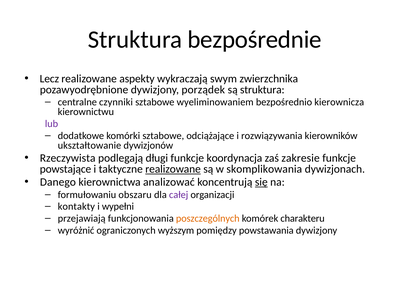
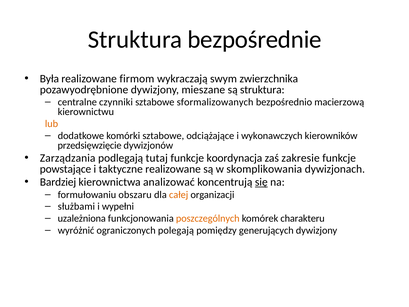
Lecz: Lecz -> Była (49, 79)
aspekty: aspekty -> firmom (137, 79)
porządek: porządek -> mieszane (203, 90)
wyeliminowaniem: wyeliminowaniem -> sformalizowanych (215, 102)
kierownicza: kierownicza -> macierzową (339, 102)
lub colour: purple -> orange (52, 124)
rozwiązywania: rozwiązywania -> wykonawczych (272, 136)
ukształtowanie: ukształtowanie -> przedsięwzięcie (90, 145)
Rzeczywista: Rzeczywista -> Zarządzania (68, 158)
długi: długi -> tutaj (157, 158)
realizowane underline: present -> none (173, 169)
Danego: Danego -> Bardziej (58, 182)
całej colour: purple -> orange (179, 195)
kontakty: kontakty -> służbami (76, 206)
przejawiają: przejawiają -> uzależniona (82, 218)
wyższym: wyższym -> polegają (176, 230)
powstawania: powstawania -> generujących (266, 230)
